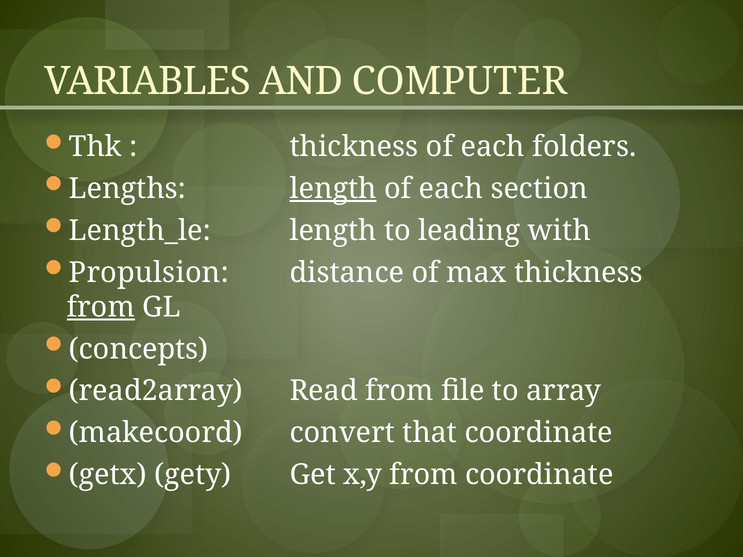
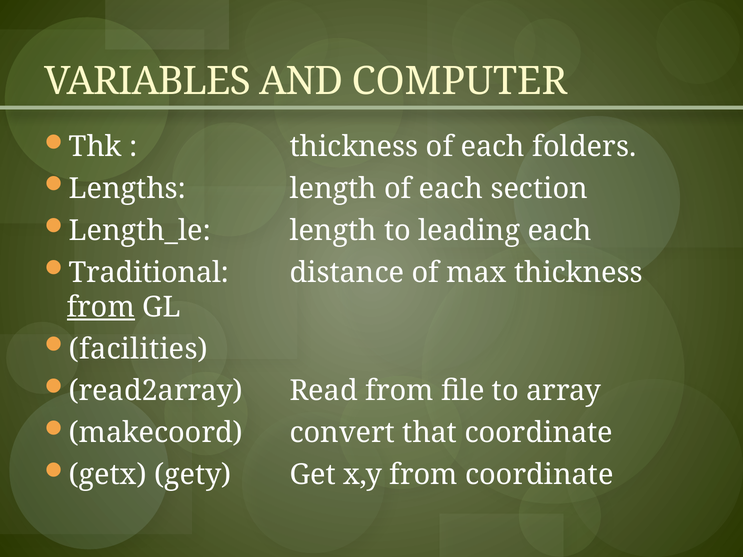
length underline: present -> none (333, 189)
leading with: with -> each (560, 231)
Propulsion: Propulsion -> Traditional (149, 273)
concepts: concepts -> facilities (138, 349)
